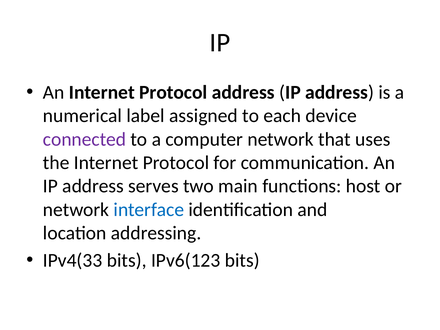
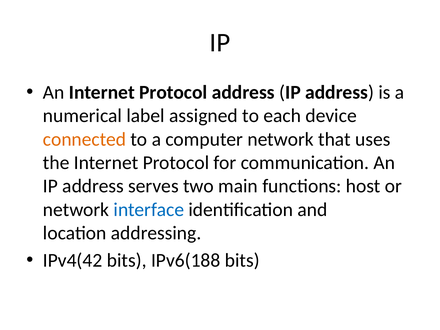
connected colour: purple -> orange (85, 139)
IPv4(33: IPv4(33 -> IPv4(42 (73, 261)
IPv6(123: IPv6(123 -> IPv6(188 (186, 261)
